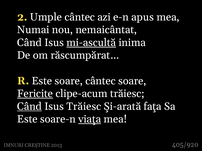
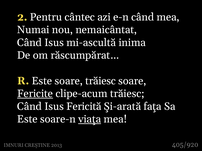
Umple: Umple -> Pentru (46, 17)
e-n apus: apus -> când (143, 17)
mi-ascultă underline: present -> none (91, 43)
soare cântec: cântec -> trăiesc (101, 81)
Când underline: present -> none (29, 107)
Isus Trăiesc: Trăiesc -> Fericită (84, 107)
